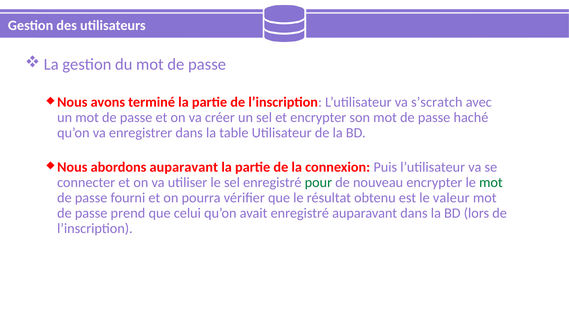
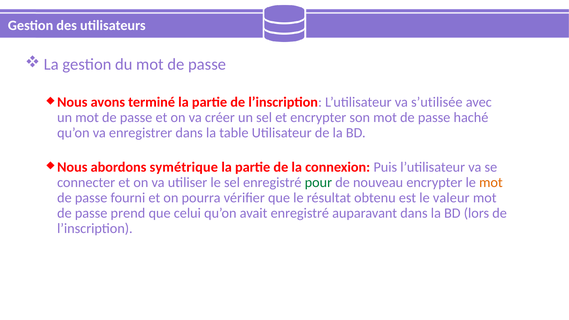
s’scratch: s’scratch -> s’utilisée (437, 102)
abordons auparavant: auparavant -> symétrique (184, 167)
mot colour: green -> orange (491, 182)
